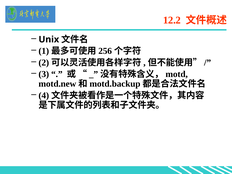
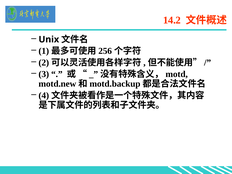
12.2: 12.2 -> 14.2 (172, 20)
